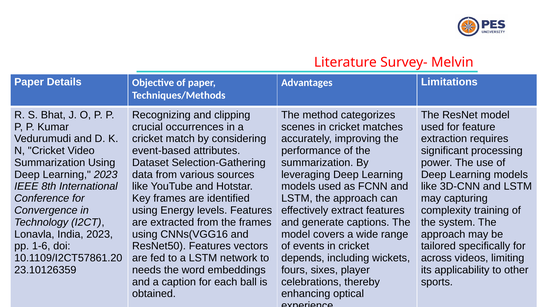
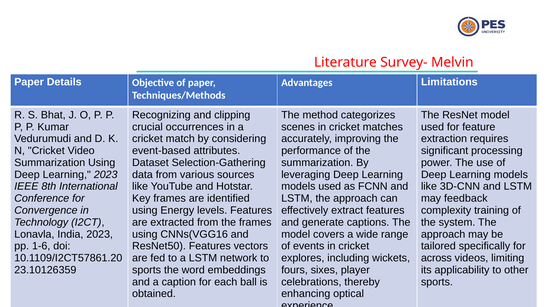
capturing: capturing -> feedback (466, 198)
depends: depends -> explores (303, 258)
needs: needs -> sports (147, 270)
